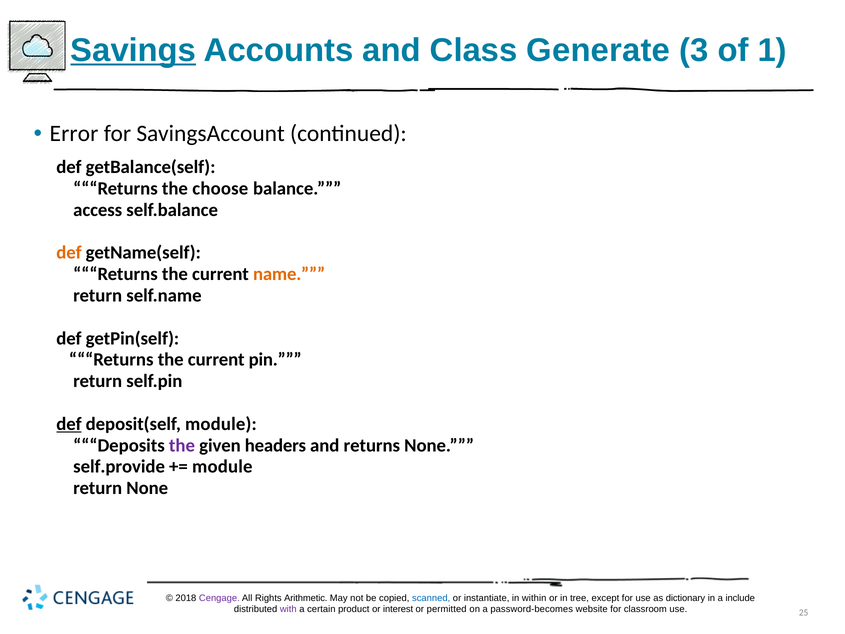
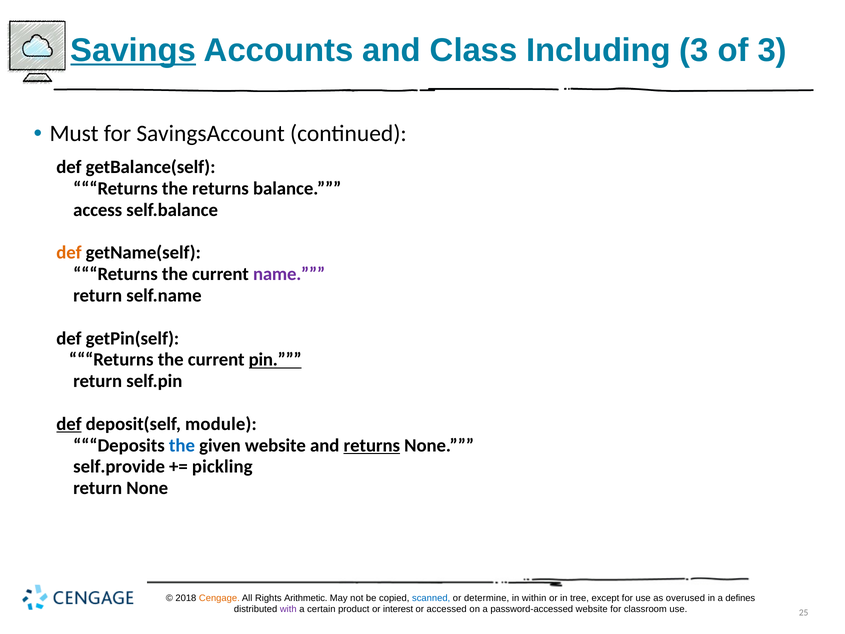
Generate: Generate -> Including (599, 50)
of 1: 1 -> 3 (772, 50)
Error: Error -> Must (74, 133)
the choose: choose -> returns (220, 189)
name colour: orange -> purple (289, 274)
pin underline: none -> present (275, 360)
the colour: purple -> blue (182, 445)
given headers: headers -> website (275, 445)
returns underline: none -> present (372, 445)
module: module -> pickling (222, 467)
Cengage colour: purple -> orange (219, 598)
instantiate: instantiate -> determine (487, 598)
dictionary: dictionary -> overused (685, 598)
include: include -> defines (740, 598)
permitted: permitted -> accessed (447, 609)
password-becomes: password-becomes -> password-accessed (532, 609)
